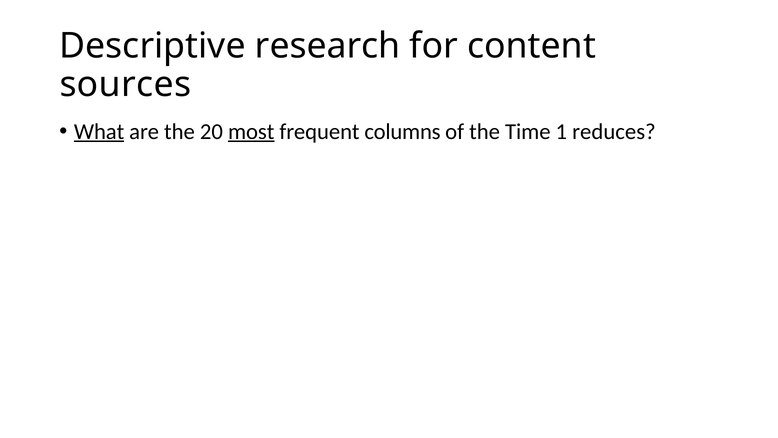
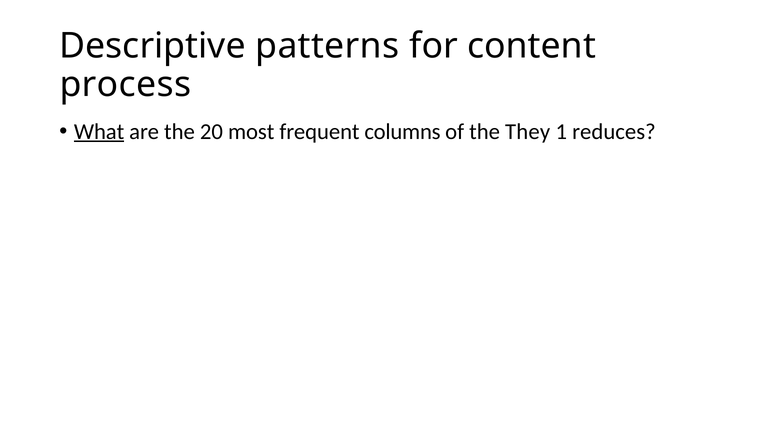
research: research -> patterns (327, 46)
sources: sources -> process (125, 85)
most underline: present -> none (251, 132)
Time: Time -> They (528, 132)
